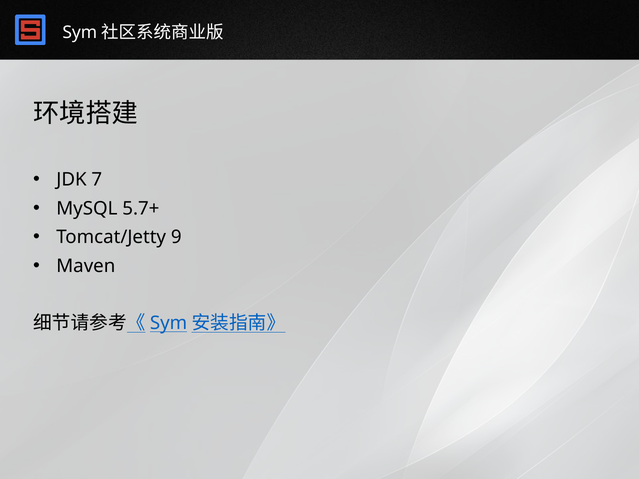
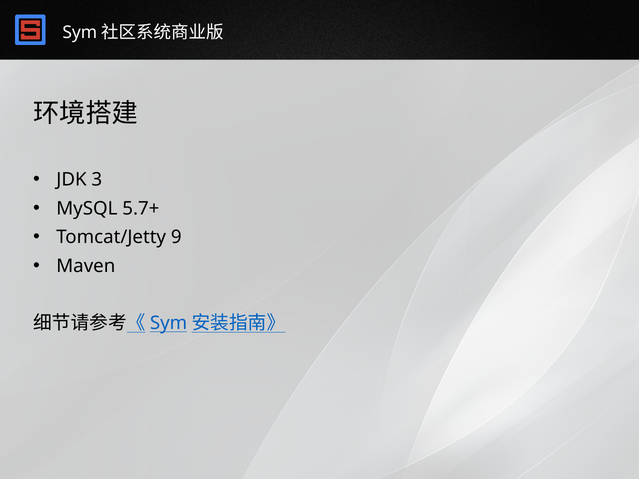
7: 7 -> 3 (97, 180)
